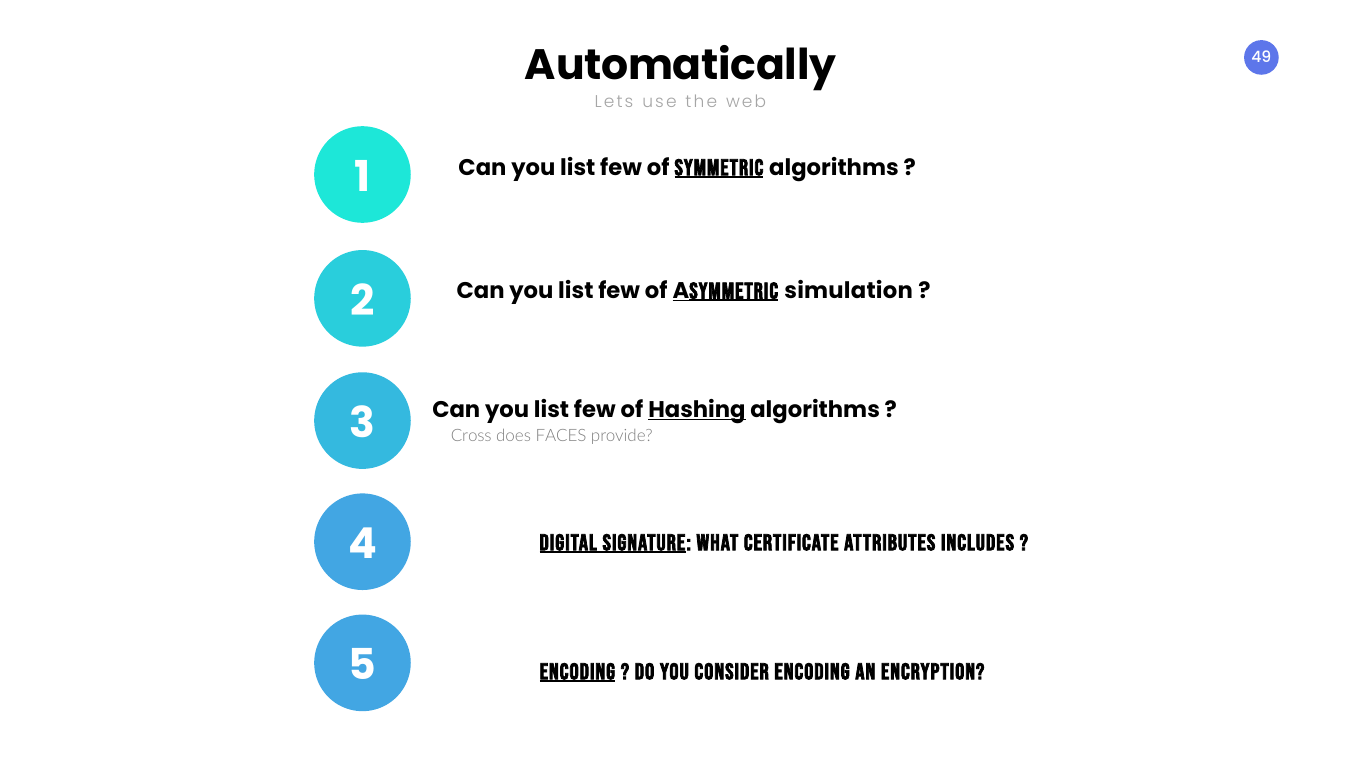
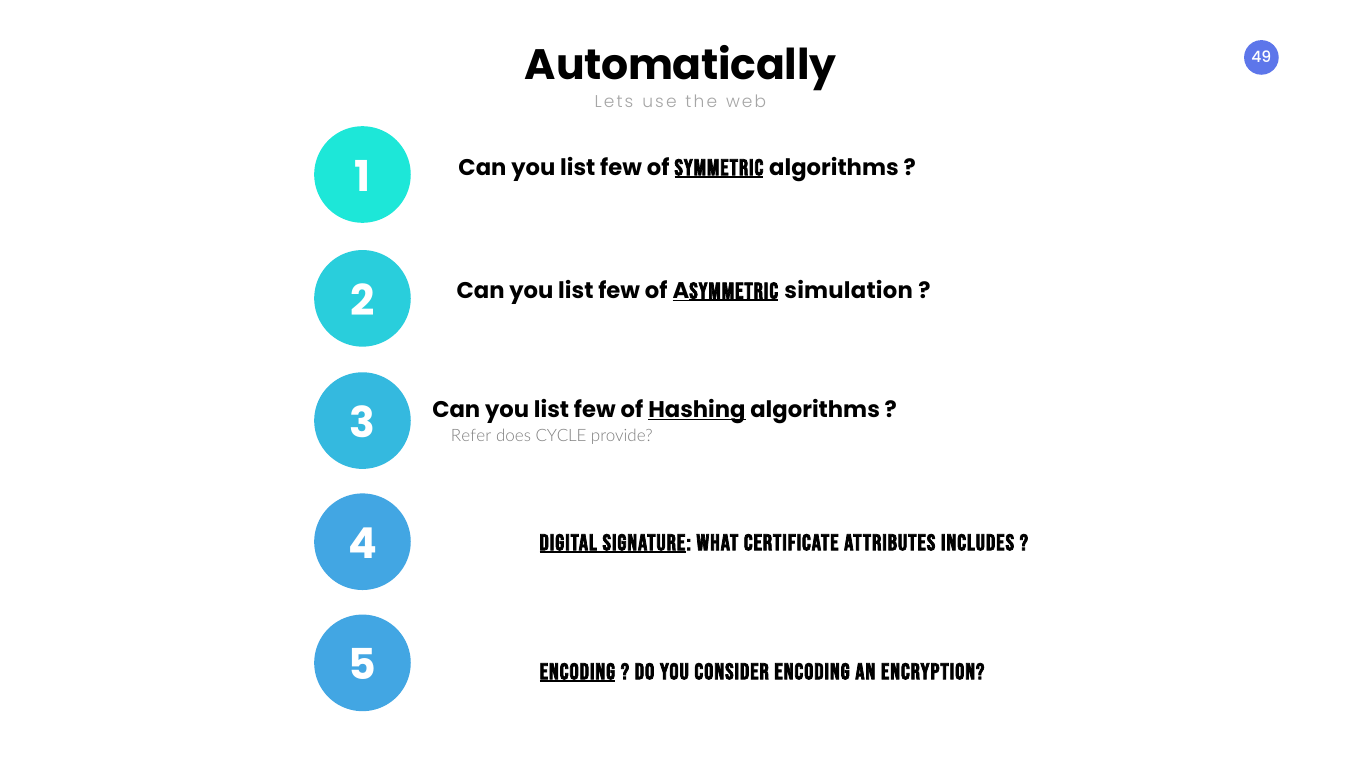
Cross: Cross -> Refer (471, 436)
FACES: FACES -> CYCLE (561, 436)
